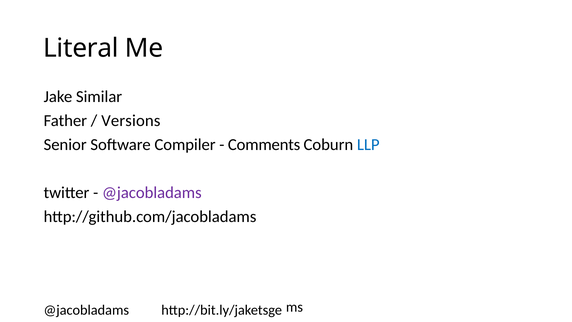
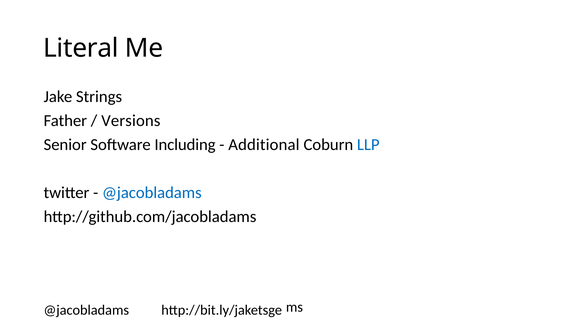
Similar: Similar -> Strings (99, 97)
Compiler: Compiler -> Including (185, 145)
Comments: Comments -> Additional (264, 145)
@jacobladams colour: purple -> blue (152, 193)
